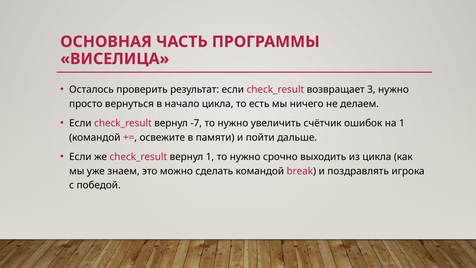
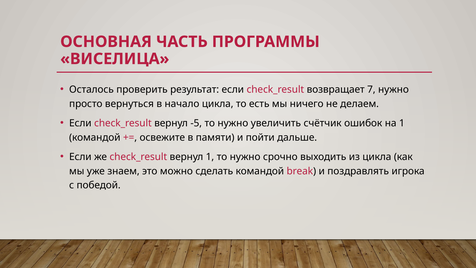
3: 3 -> 7 (371, 90)
-7: -7 -> -5 (196, 123)
